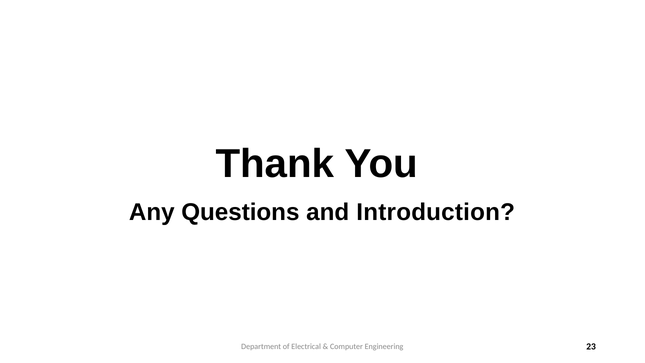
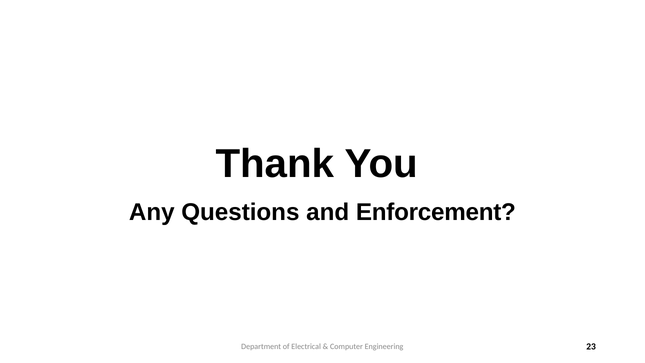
Introduction: Introduction -> Enforcement (436, 212)
